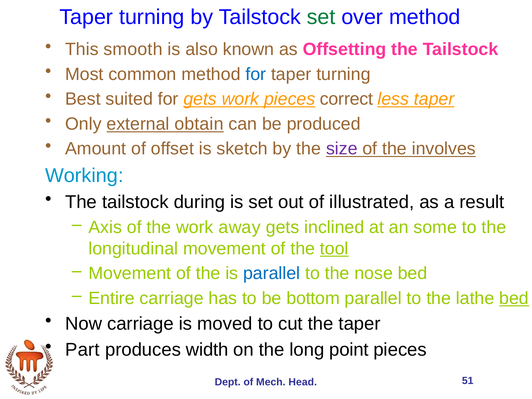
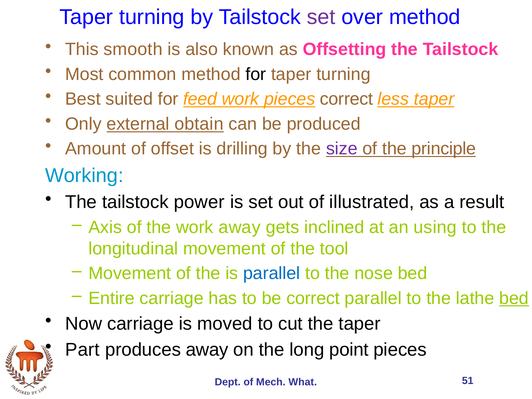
set colour: green -> purple (321, 17)
for colour: blue -> black (256, 74)
for gets: gets -> feed (200, 99)
sketch: sketch -> drilling (242, 149)
involves: involves -> principle (444, 149)
during: during -> power (199, 202)
some: some -> using (435, 227)
tool underline: present -> none (334, 249)
be bottom: bottom -> correct (313, 298)
produces width: width -> away (207, 350)
Head: Head -> What (303, 382)
